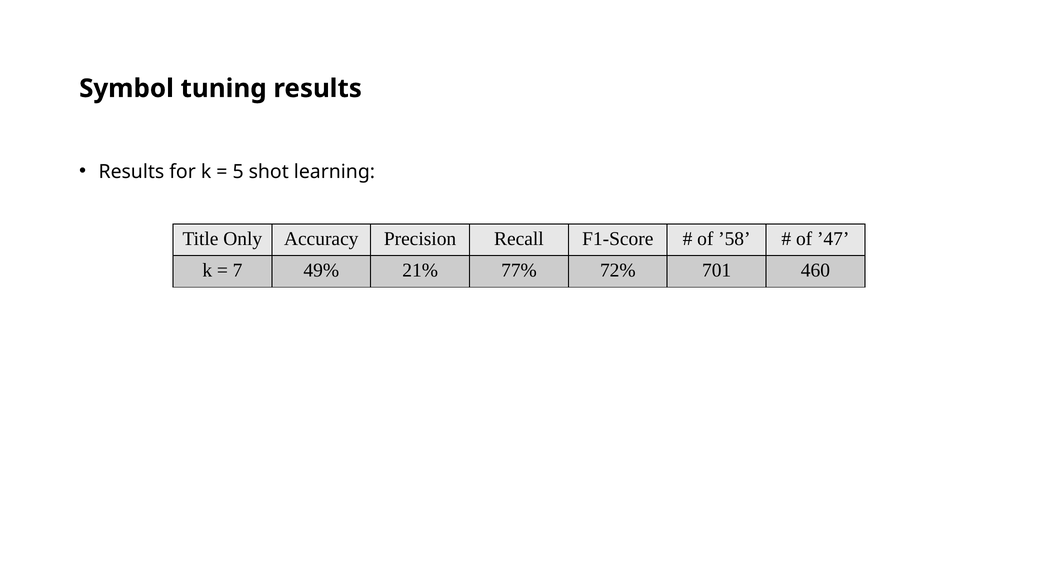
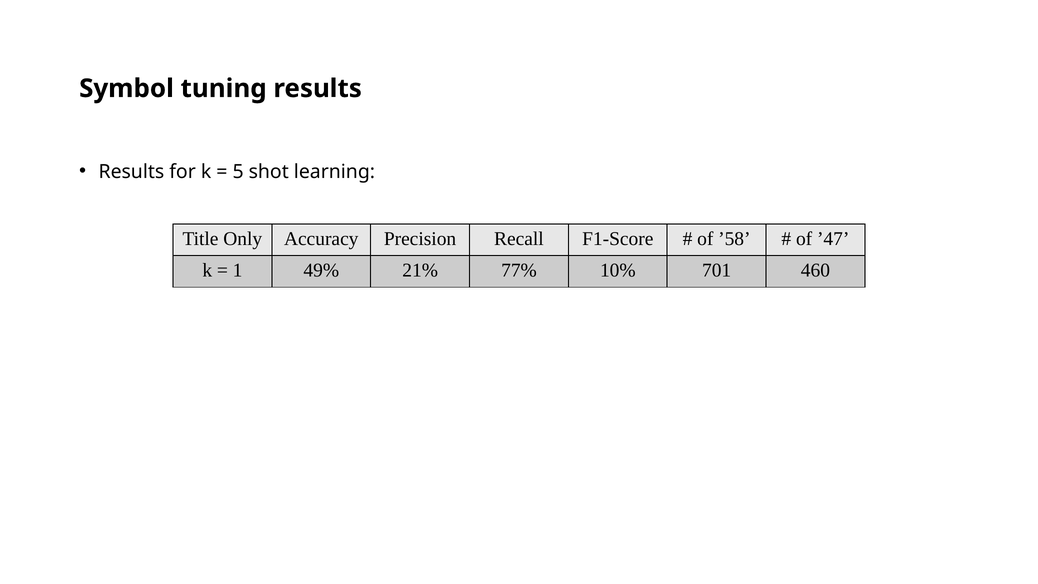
7: 7 -> 1 (238, 270)
72%: 72% -> 10% (618, 270)
